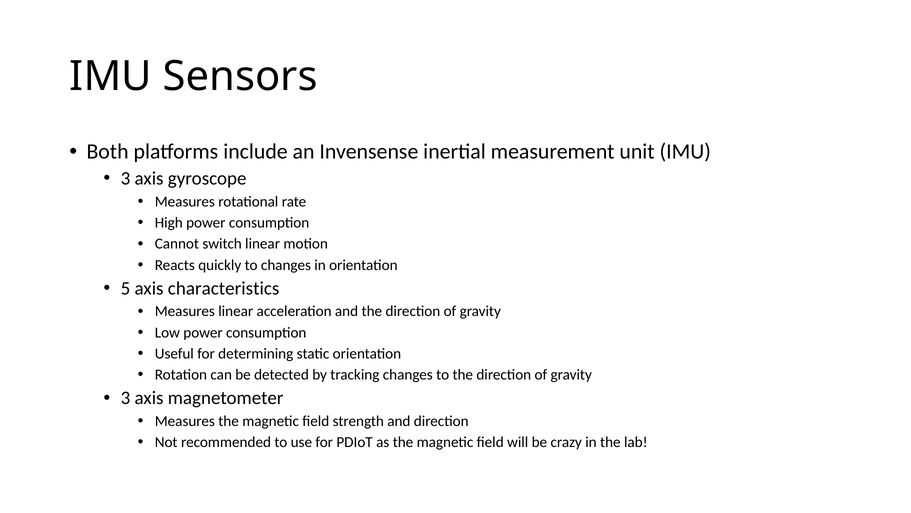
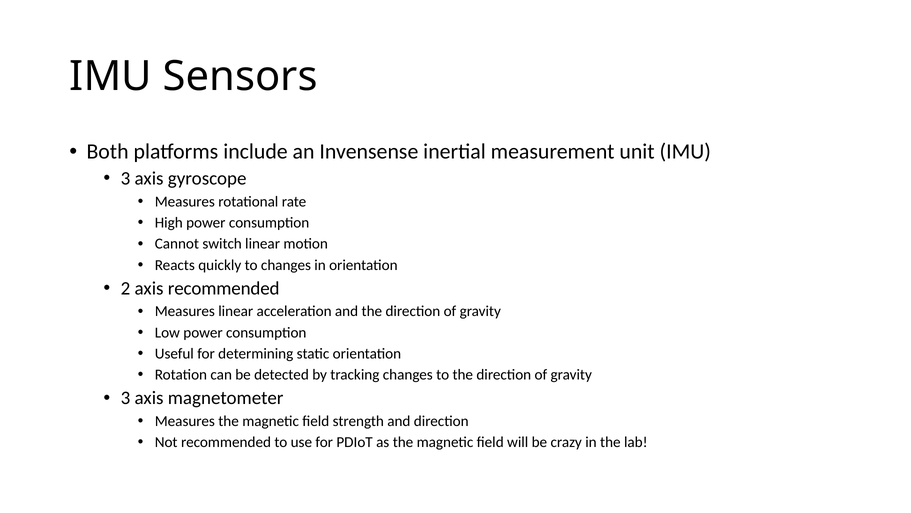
5: 5 -> 2 (126, 288)
axis characteristics: characteristics -> recommended (224, 288)
